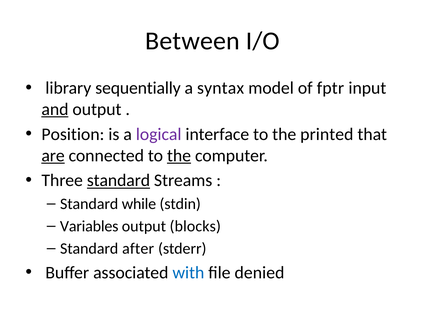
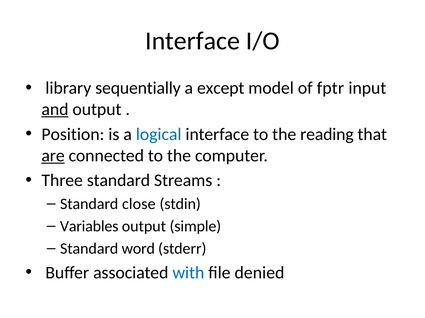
Between: Between -> Interface (193, 41)
syntax: syntax -> except (221, 88)
logical colour: purple -> blue (159, 135)
printed: printed -> reading (327, 135)
the underline: present -> none (179, 156)
standard underline: present -> none (118, 181)
while: while -> close (139, 204)
blocks: blocks -> simple (195, 227)
after: after -> word (138, 249)
